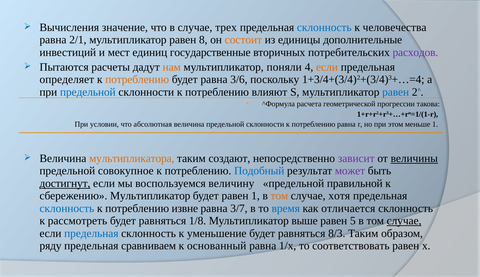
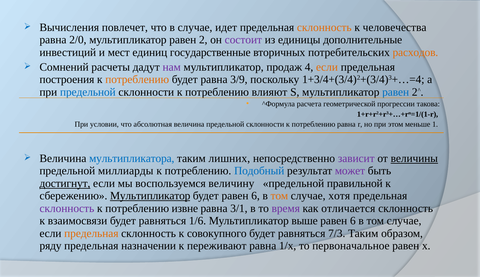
значение: значение -> повлечет (125, 27)
трех: трех -> идет (226, 27)
склонность colour: blue -> orange (324, 27)
2/1: 2/1 -> 2/0 (78, 40)
8: 8 -> 2 (203, 40)
состоит colour: orange -> purple (243, 40)
расходов colour: purple -> orange (415, 52)
Пытаются: Пытаются -> Сомнений (64, 67)
нам colour: orange -> purple (172, 67)
поняли: поняли -> продаж (284, 67)
определяет: определяет -> построения (67, 80)
3/6: 3/6 -> 3/9 (239, 80)
мультипликатора colour: orange -> blue (132, 158)
создают: создают -> лишних (229, 158)
совокупное: совокупное -> миллиарды (126, 171)
Мультипликатор underline: none -> present (150, 196)
будет равен 1: 1 -> 6 (256, 196)
склонность colour: blue -> purple (67, 208)
3/7: 3/7 -> 3/1 (239, 208)
время colour: blue -> purple (286, 208)
рассмотреть: рассмотреть -> взаимосвязи (77, 221)
1/8: 1/8 -> 1/6 (198, 221)
5: 5 -> 6 (353, 221)
случае underline: present -> none (404, 221)
предельная colour: blue -> orange (91, 233)
уменьшение: уменьшение -> совокупного (217, 233)
8/3: 8/3 -> 7/3 (337, 233)
сравниваем: сравниваем -> назначении (149, 246)
основанный: основанный -> переживают (217, 246)
соответствовать: соответствовать -> первоначальное (351, 246)
